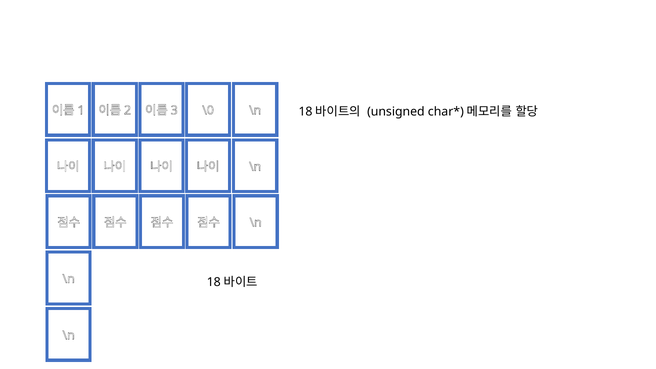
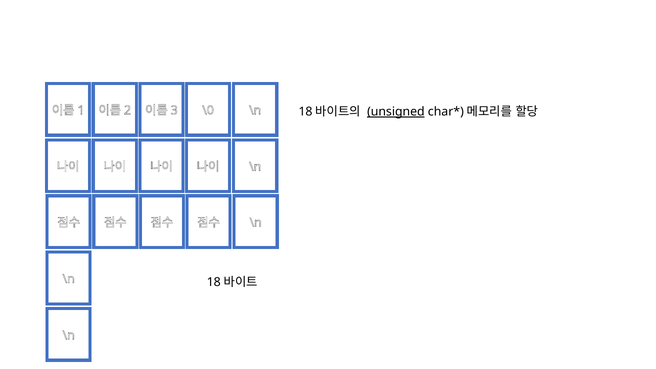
unsigned underline: none -> present (396, 112)
